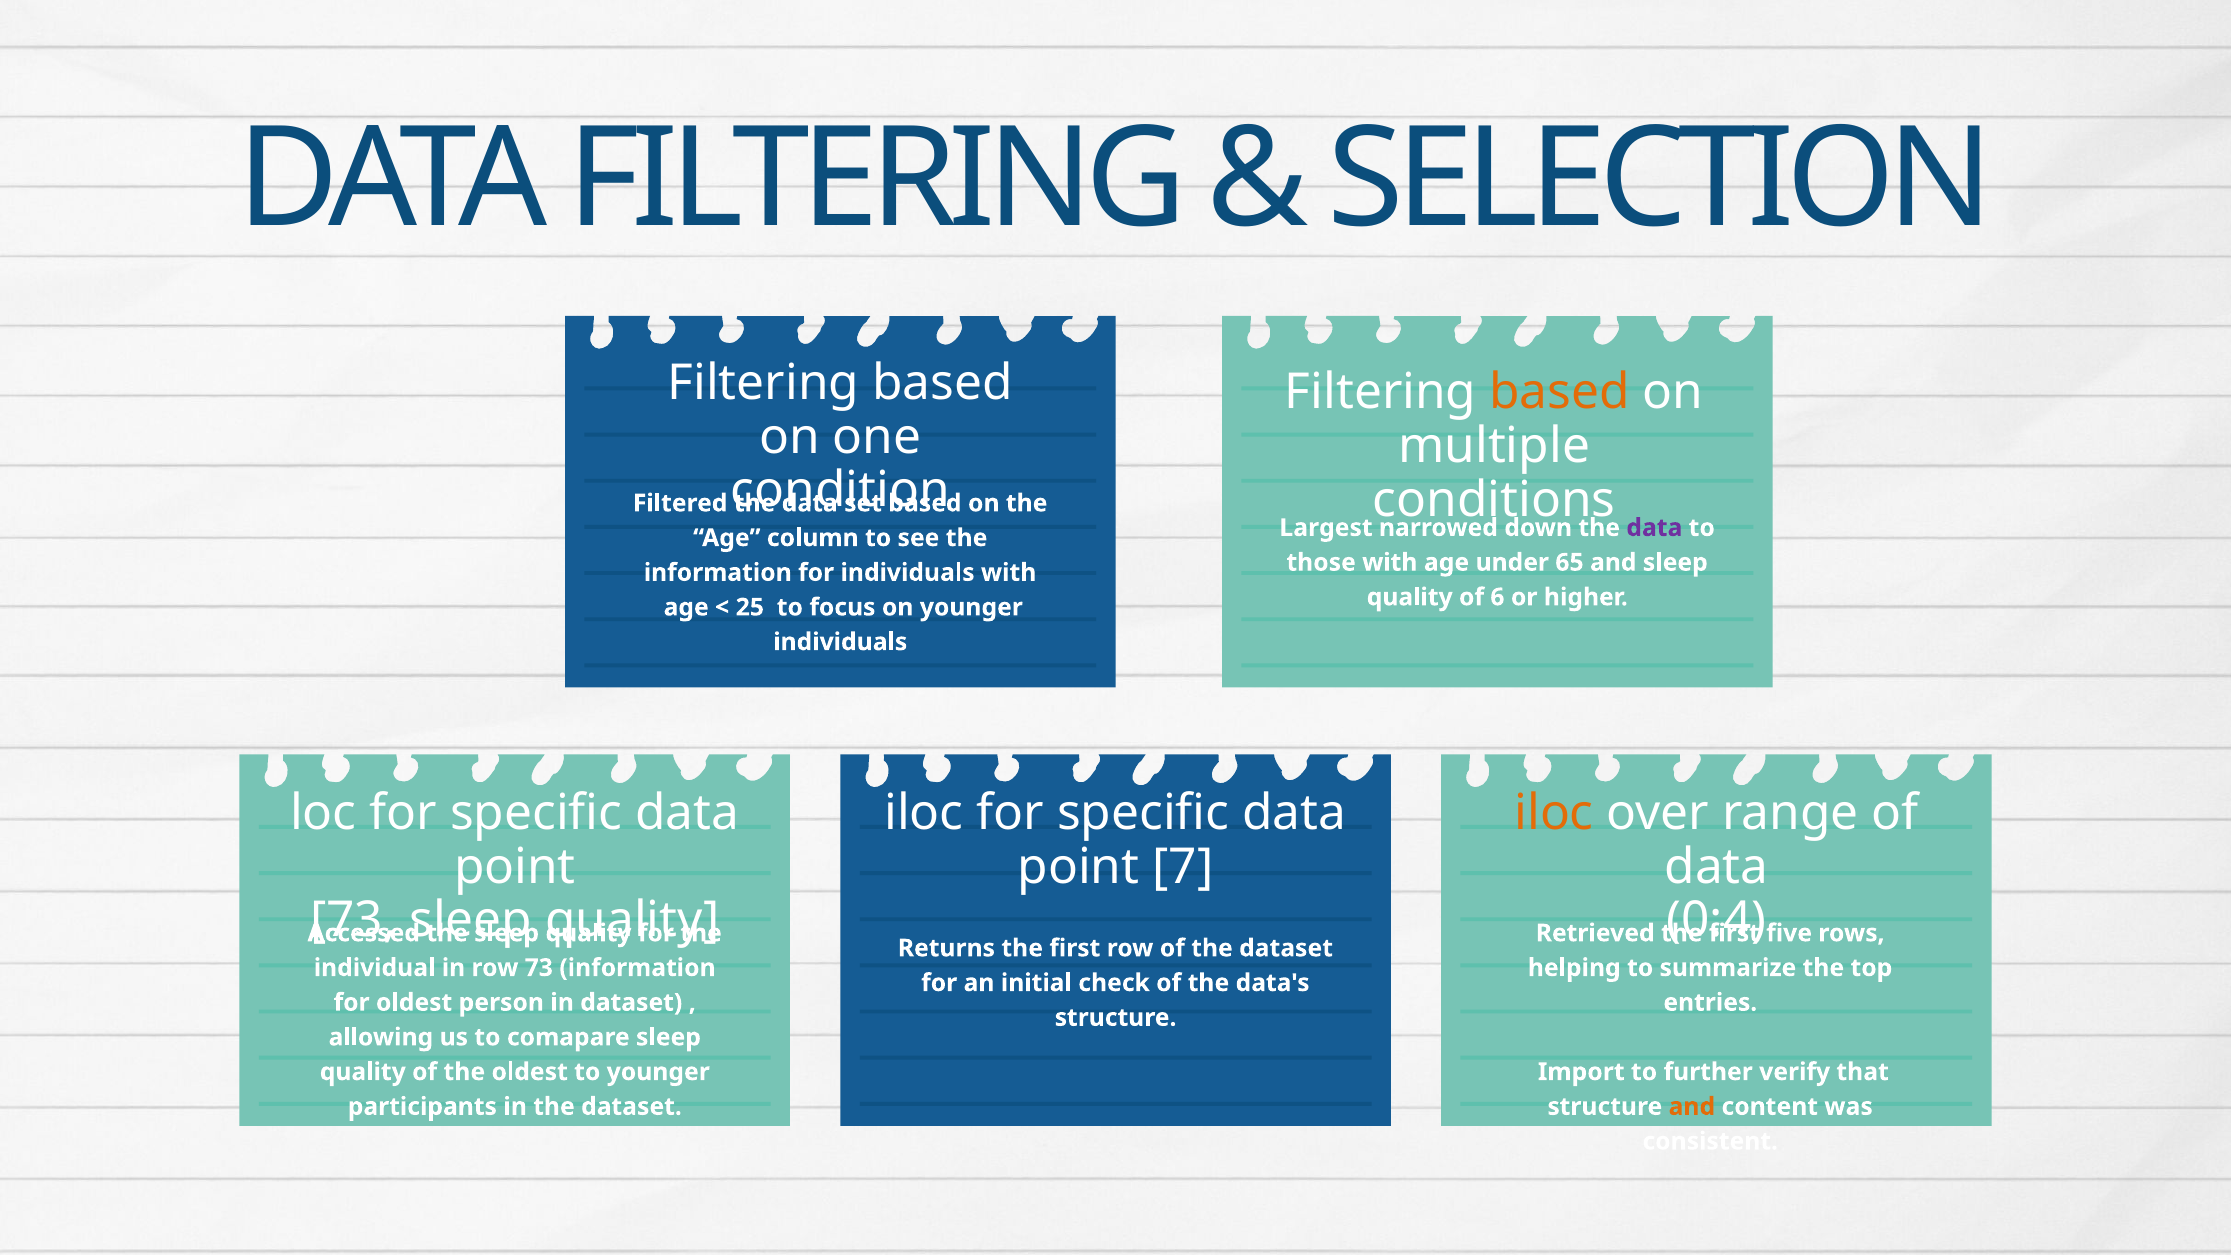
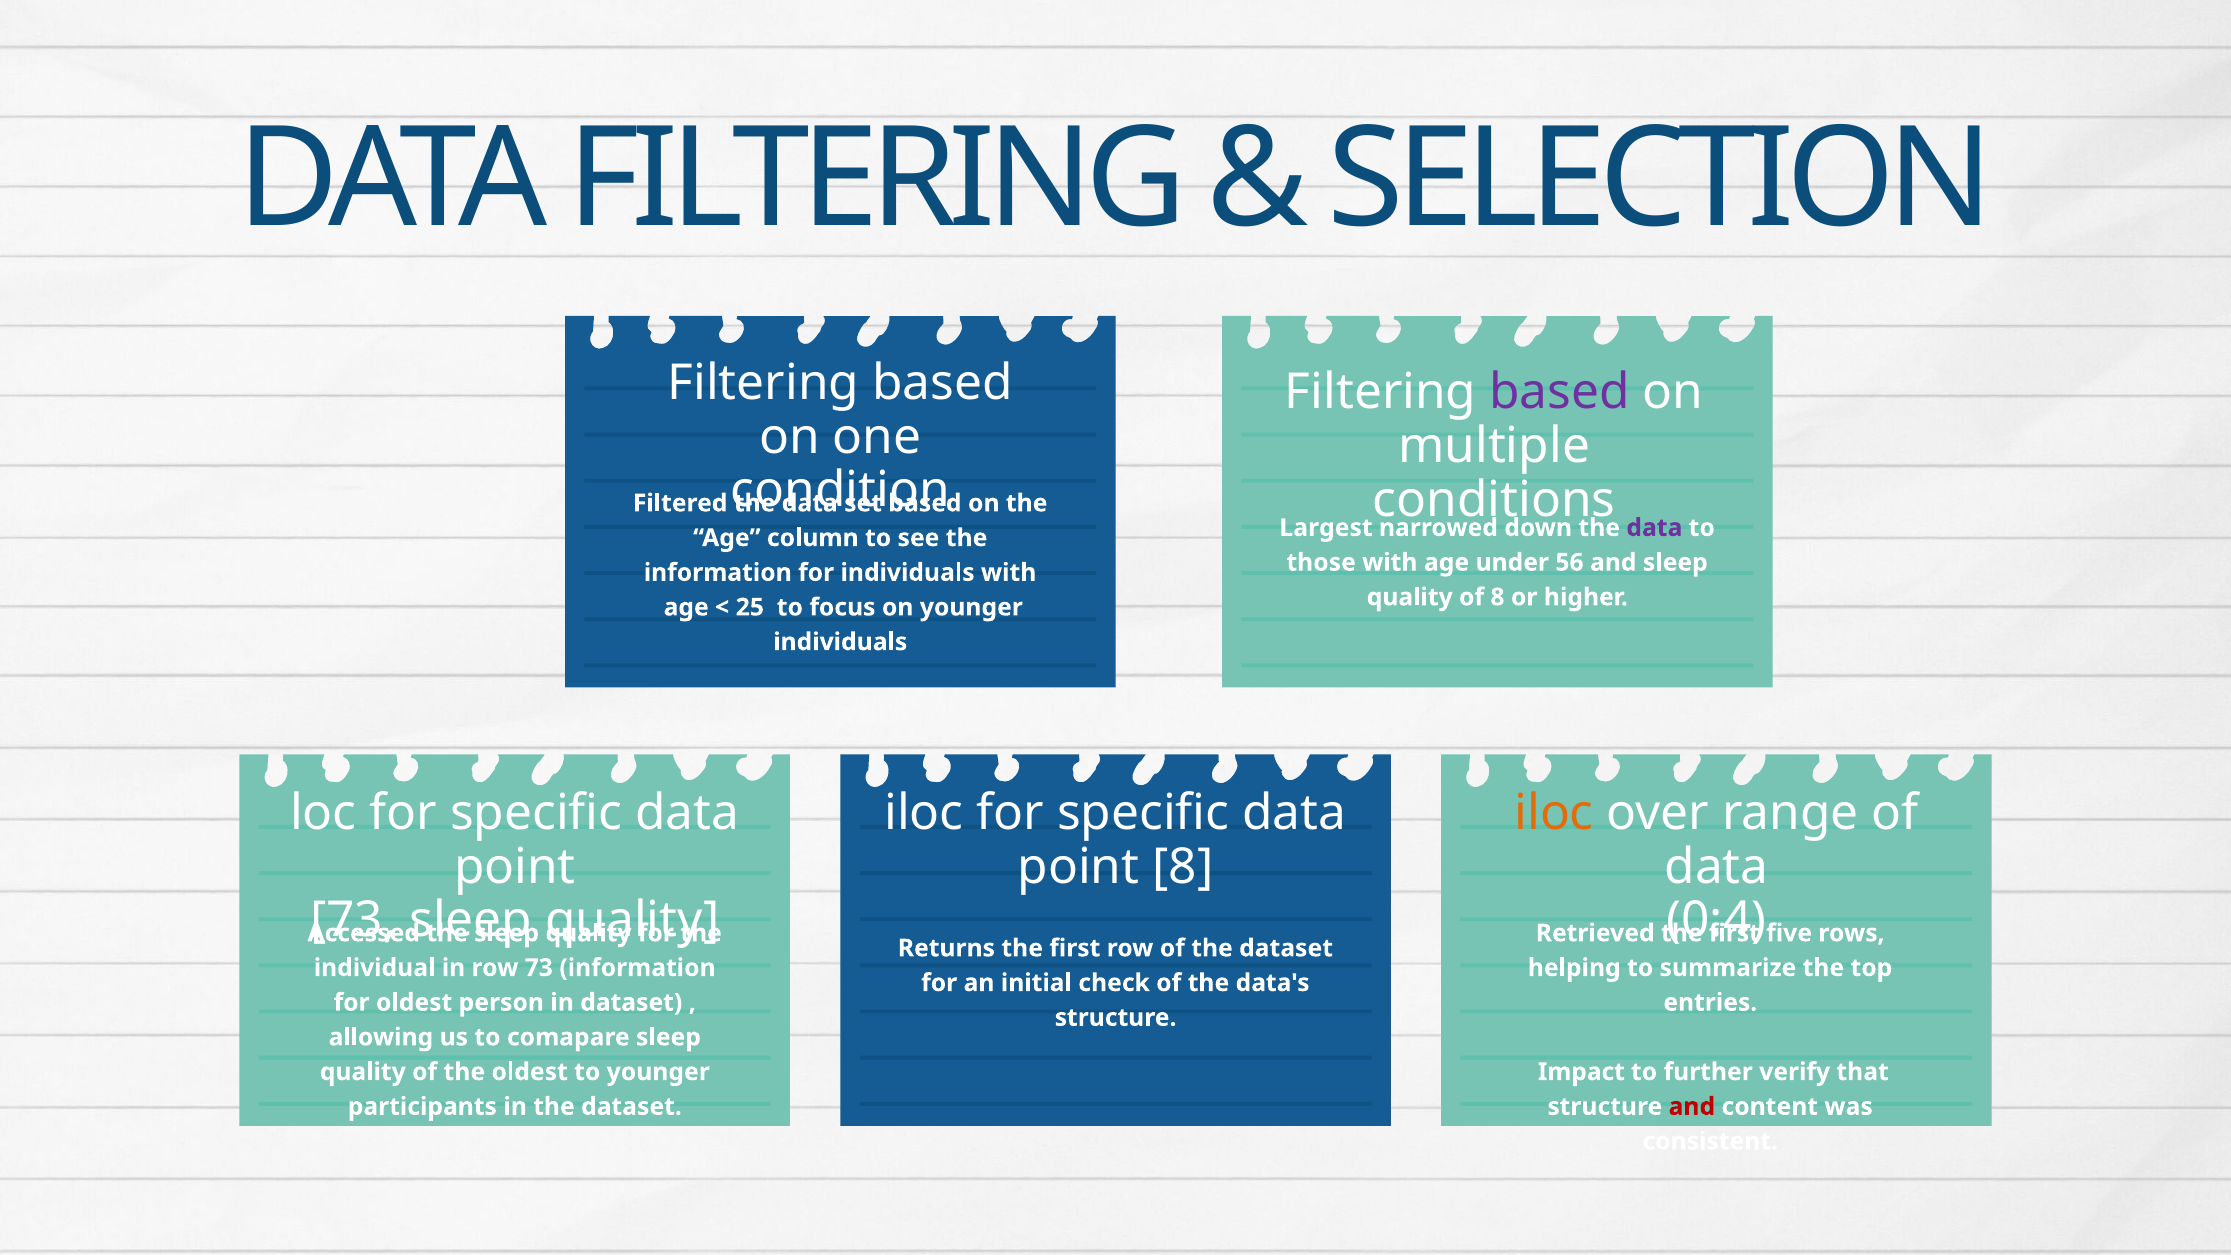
based colour: orange -> purple (1560, 393)
65: 65 -> 56 (1569, 562)
of 6: 6 -> 8 (1497, 597)
point 7: 7 -> 8 (1183, 867)
Import: Import -> Impact (1581, 1072)
and colour: orange -> red (1692, 1107)
